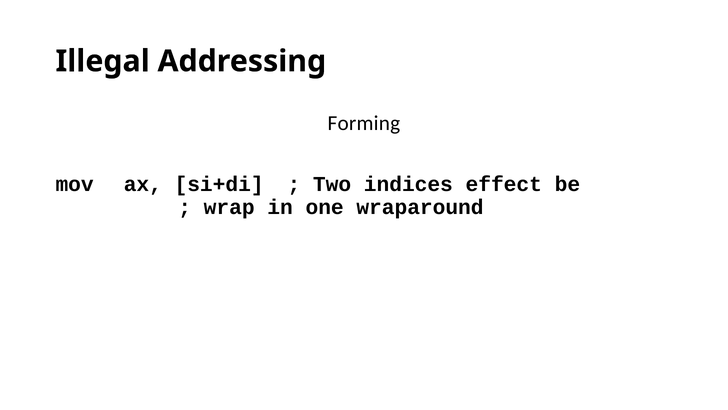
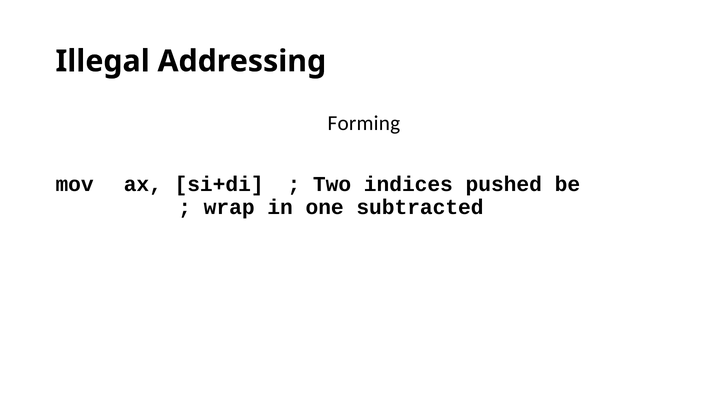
effect: effect -> pushed (504, 184)
wraparound: wraparound -> subtracted (420, 207)
